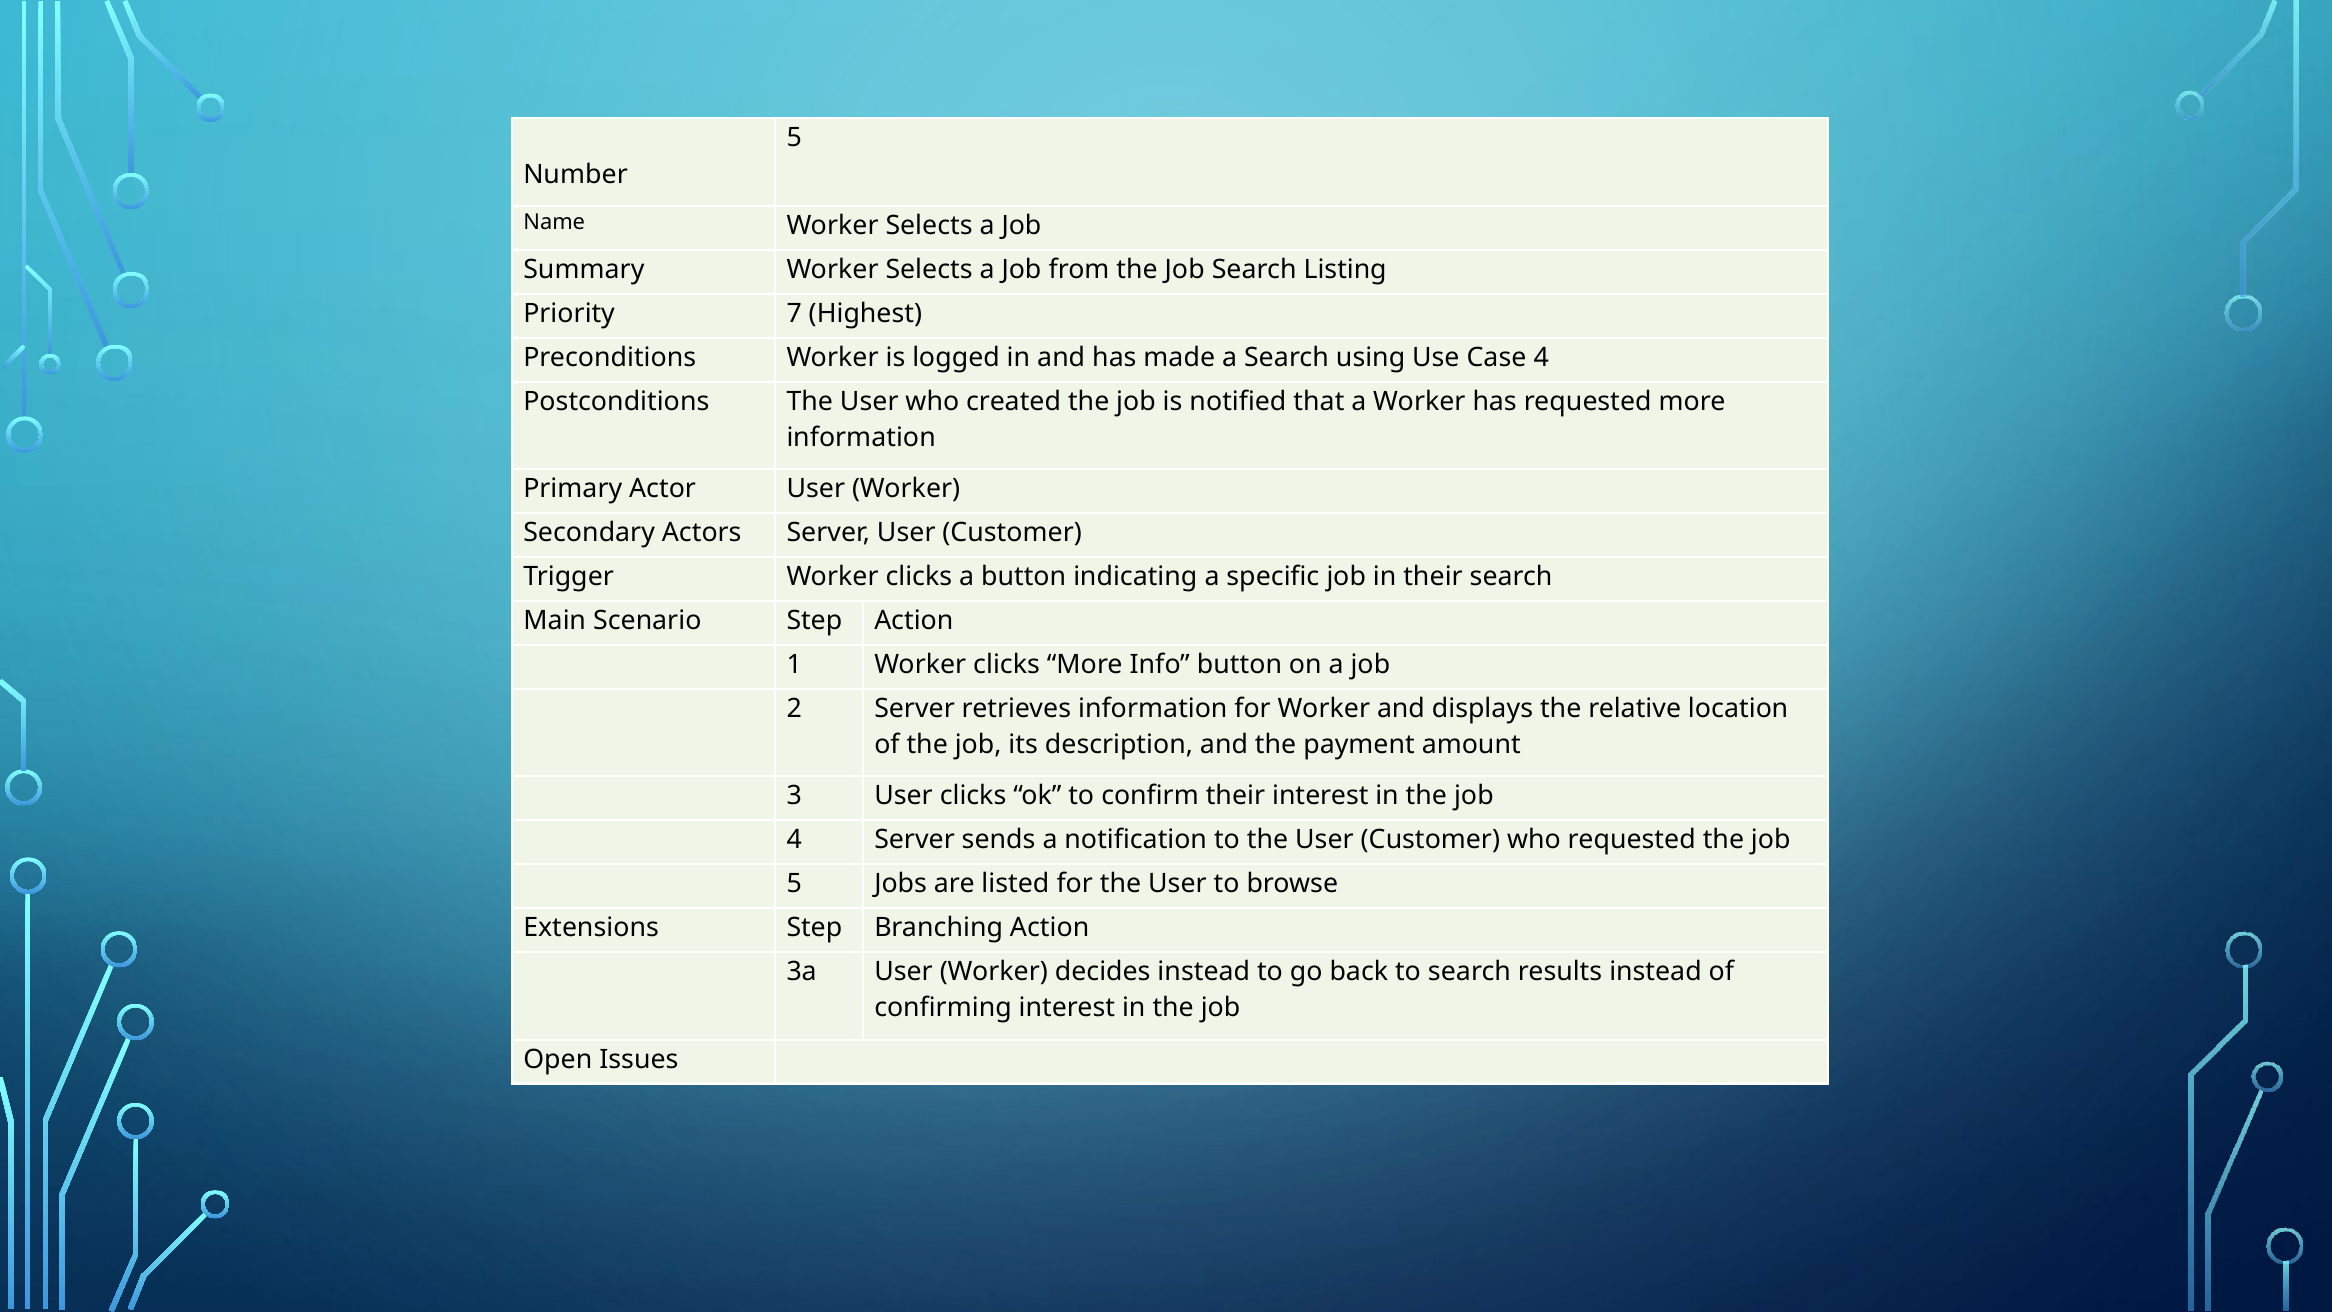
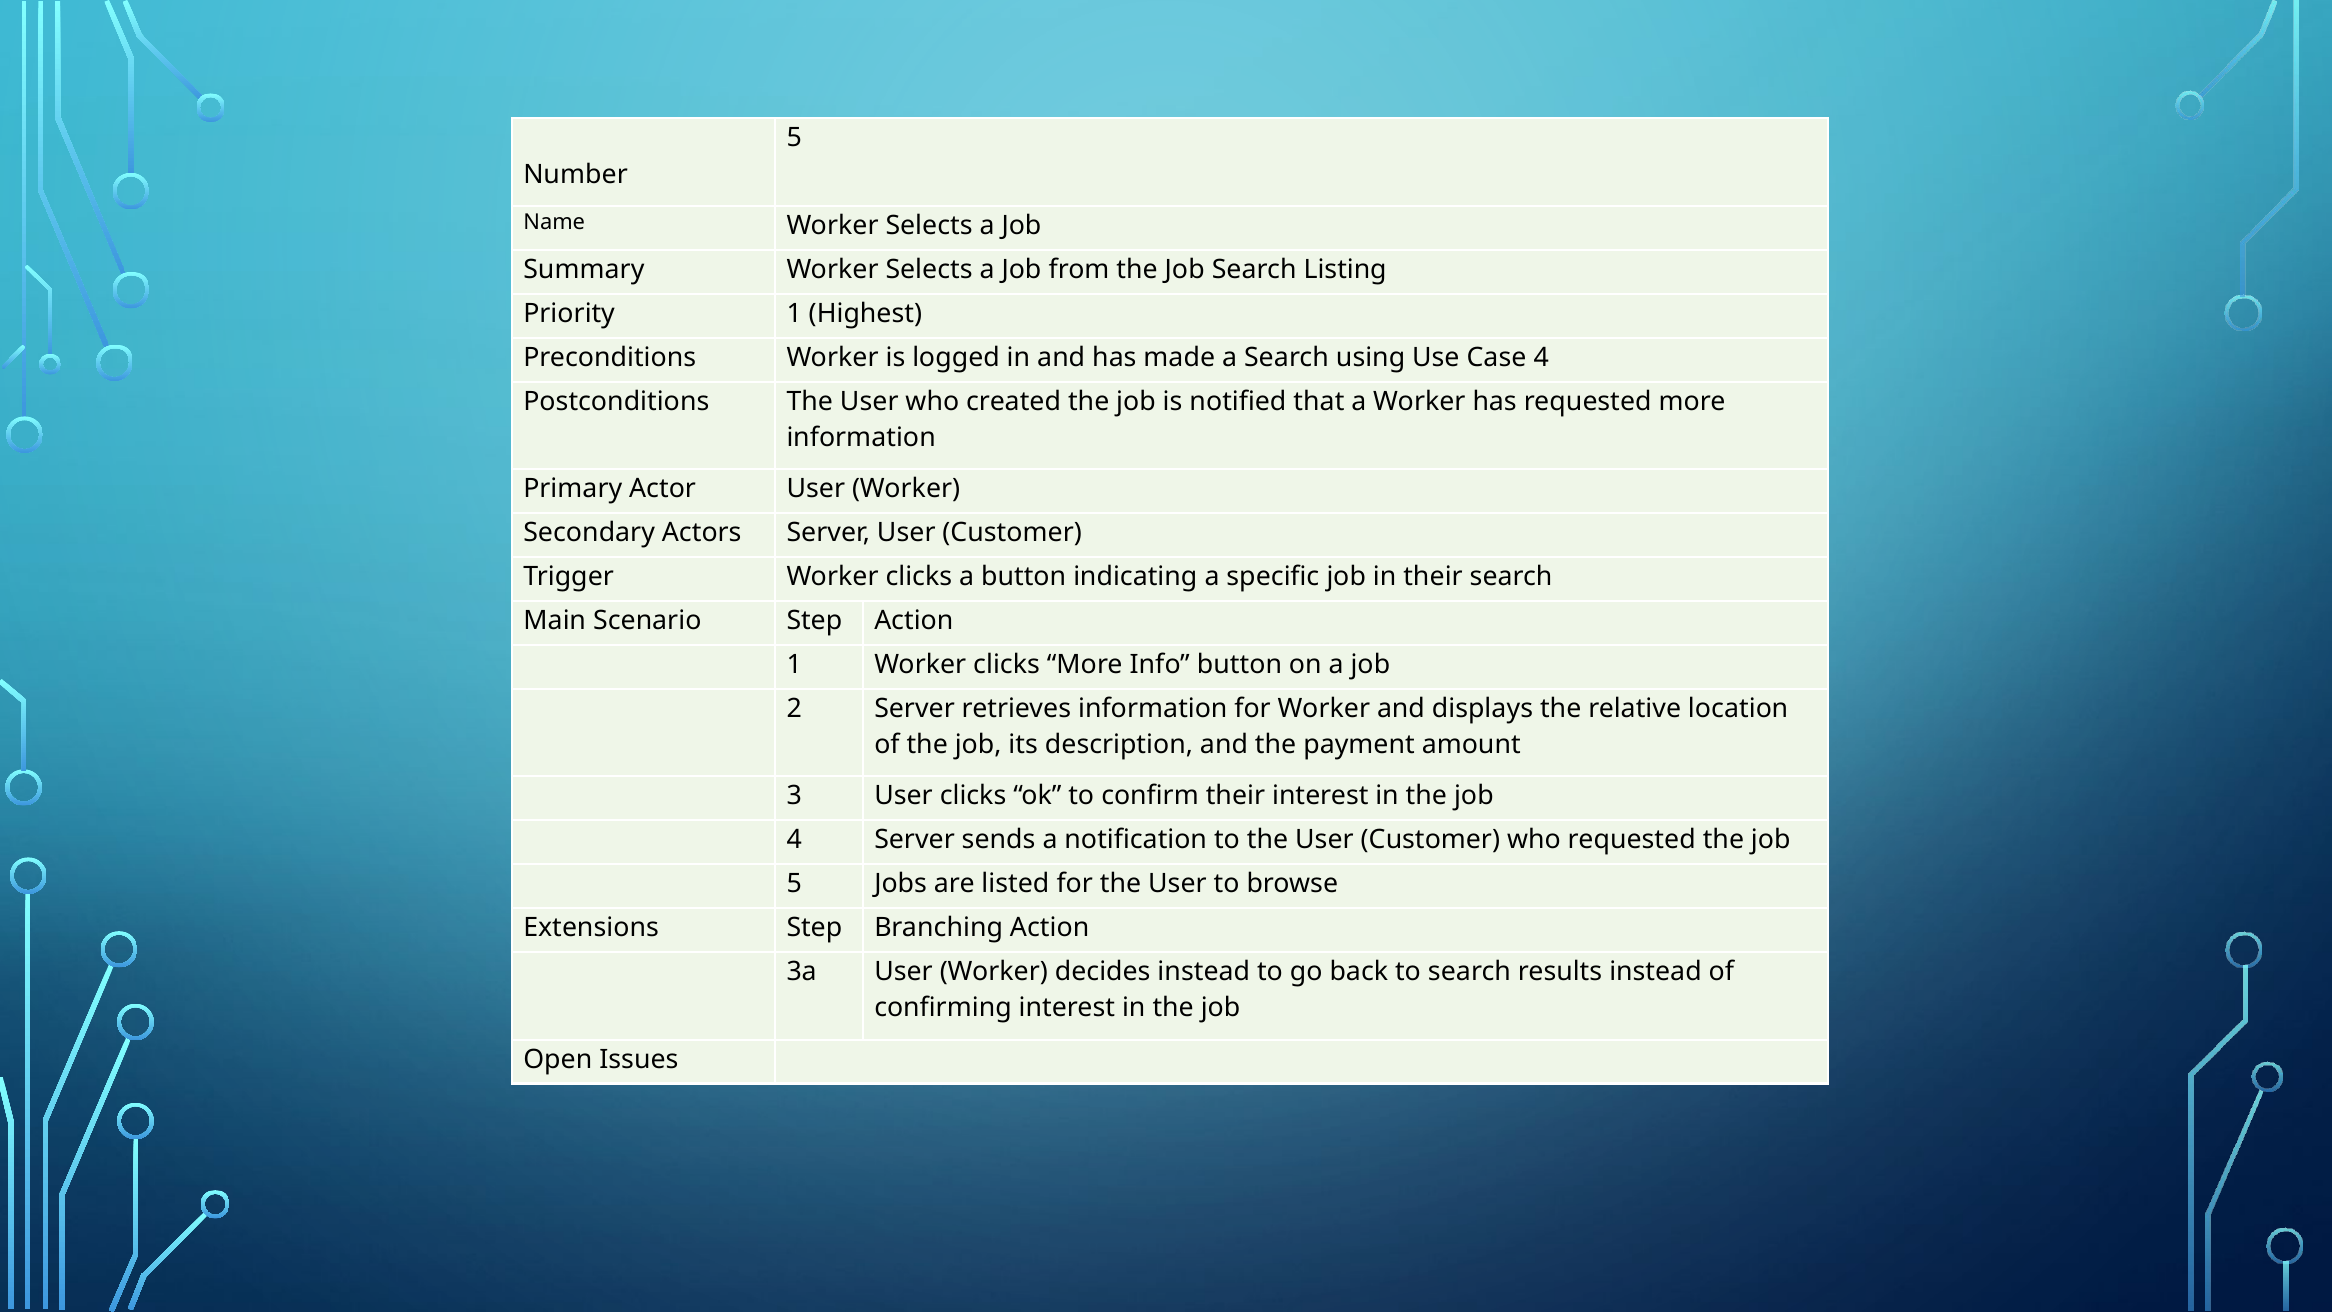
Priority 7: 7 -> 1 (794, 314)
